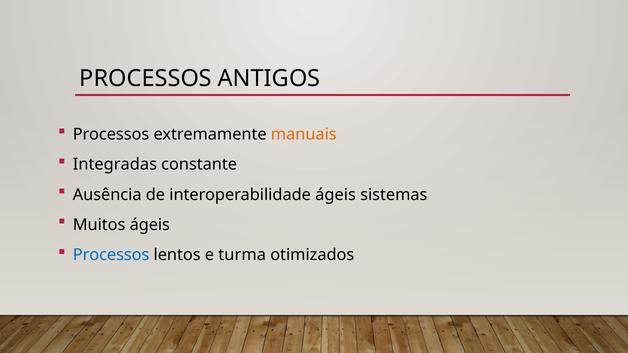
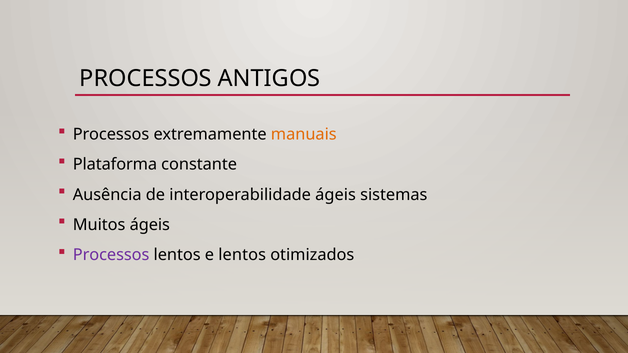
Integradas: Integradas -> Plataforma (115, 165)
Processos colour: blue -> purple (111, 255)
e turma: turma -> lentos (242, 255)
